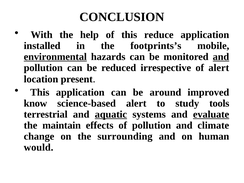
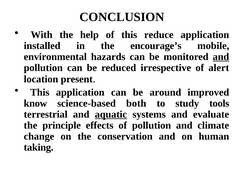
footprints’s: footprints’s -> encourage’s (156, 46)
environmental underline: present -> none (55, 57)
science-based alert: alert -> both (136, 103)
evaluate underline: present -> none (211, 114)
maintain: maintain -> principle (62, 125)
surrounding: surrounding -> conservation (125, 136)
would: would -> taking (39, 147)
